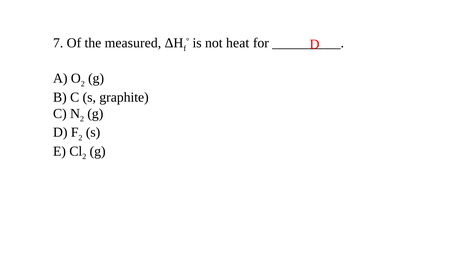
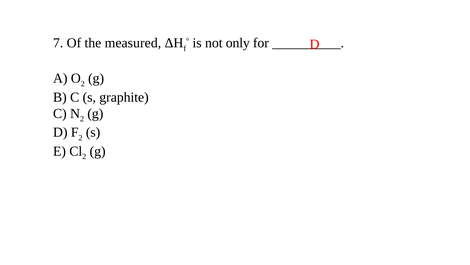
heat: heat -> only (238, 43)
